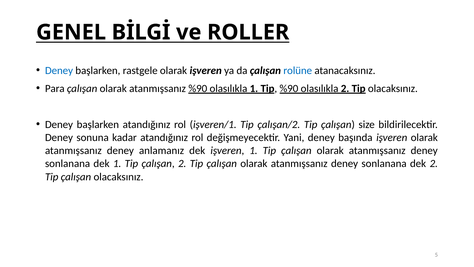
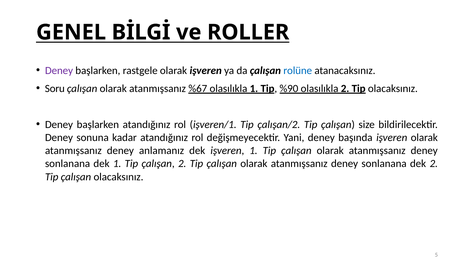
Deney colour: blue -> purple (59, 70)
Para: Para -> Soru (55, 88)
atanmışsanız %90: %90 -> %67 (198, 88)
